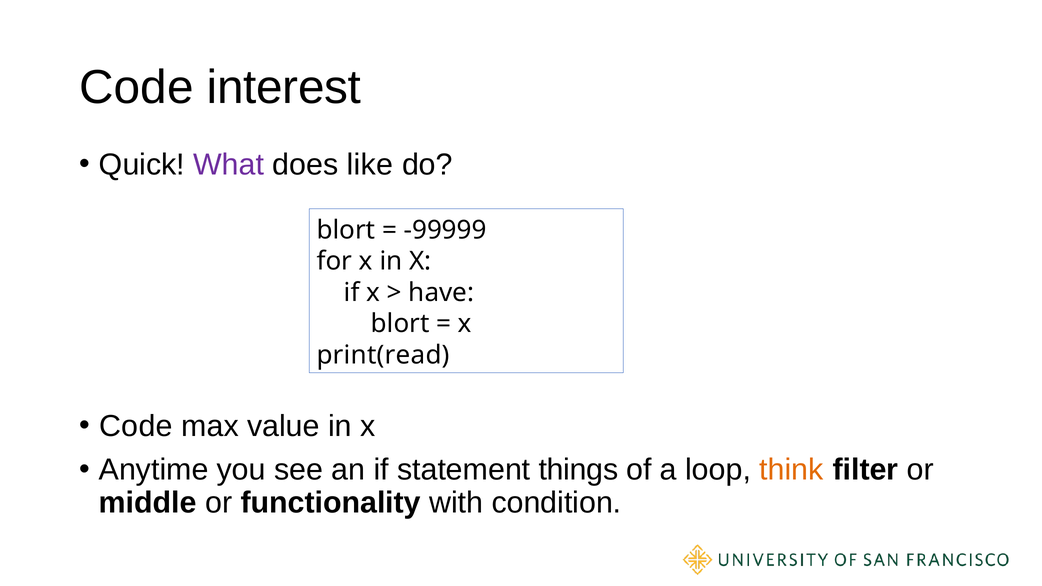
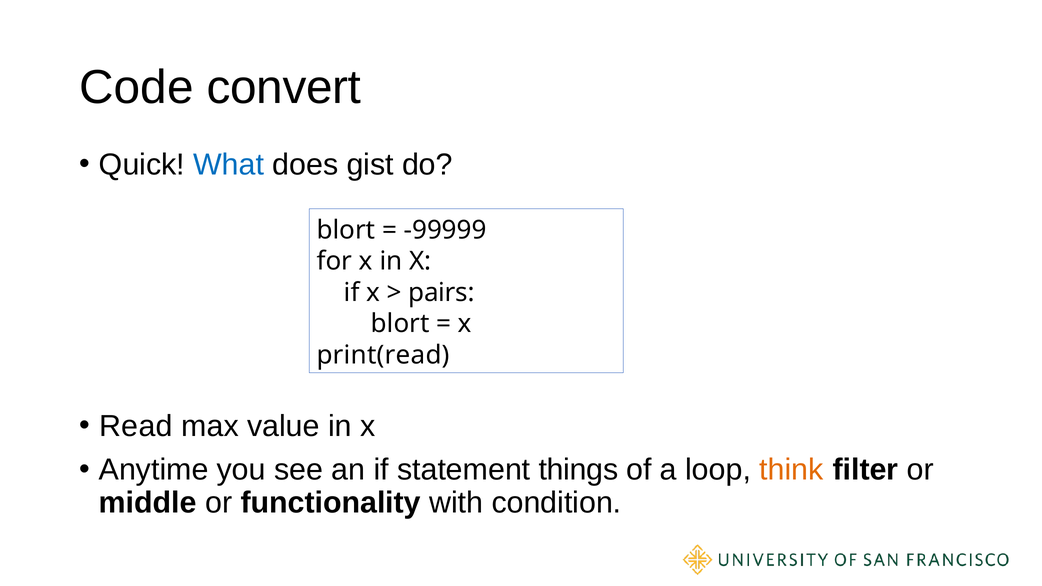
interest: interest -> convert (284, 88)
What colour: purple -> blue (229, 165)
like: like -> gist (370, 165)
have: have -> pairs (441, 293)
Code: Code -> Read (136, 426)
